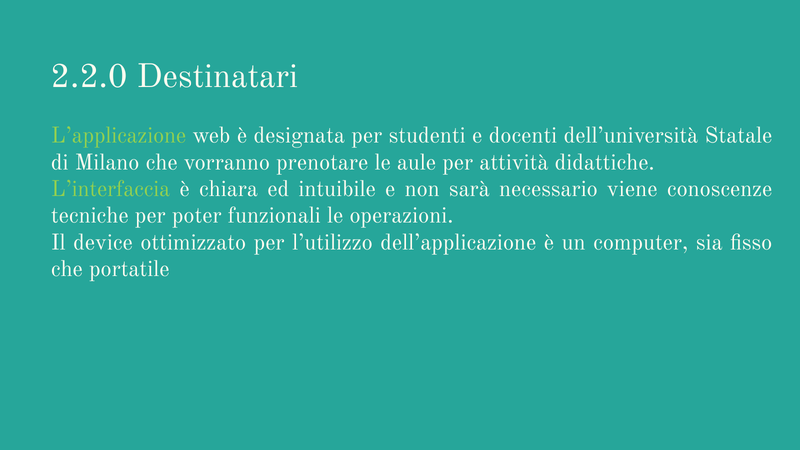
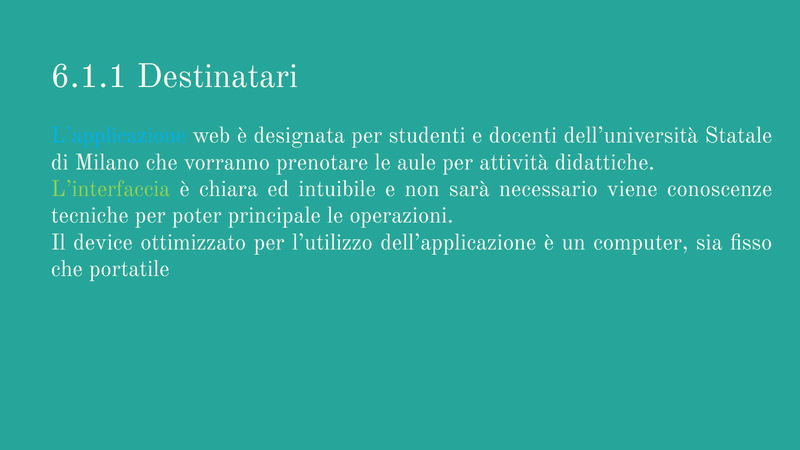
2.2.0: 2.2.0 -> 6.1.1 (89, 76)
L’applicazione colour: light green -> light blue (119, 136)
funzionali: funzionali -> principale (274, 216)
